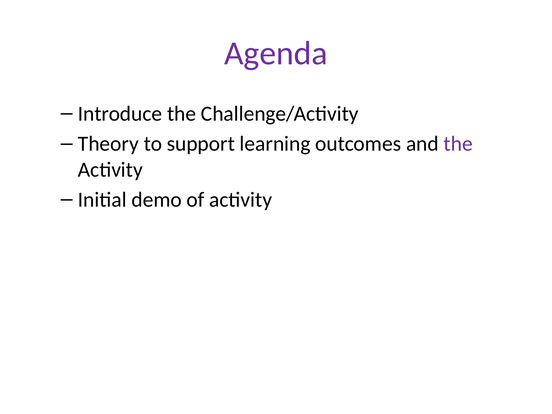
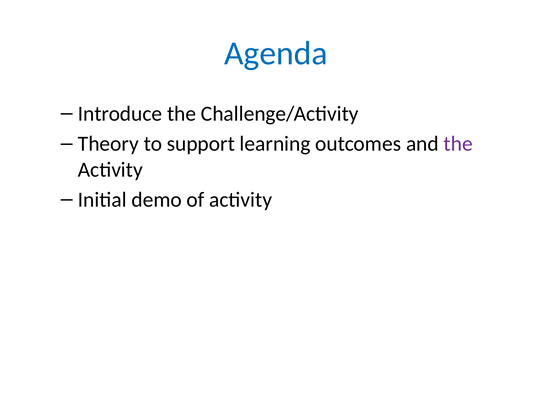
Agenda colour: purple -> blue (276, 53)
